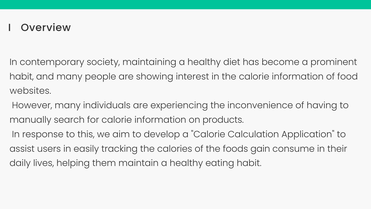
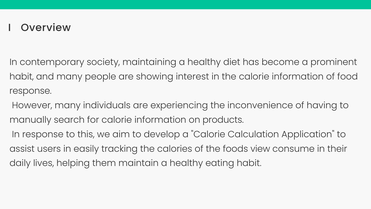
websites: websites -> response (31, 91)
gain: gain -> view (260, 149)
